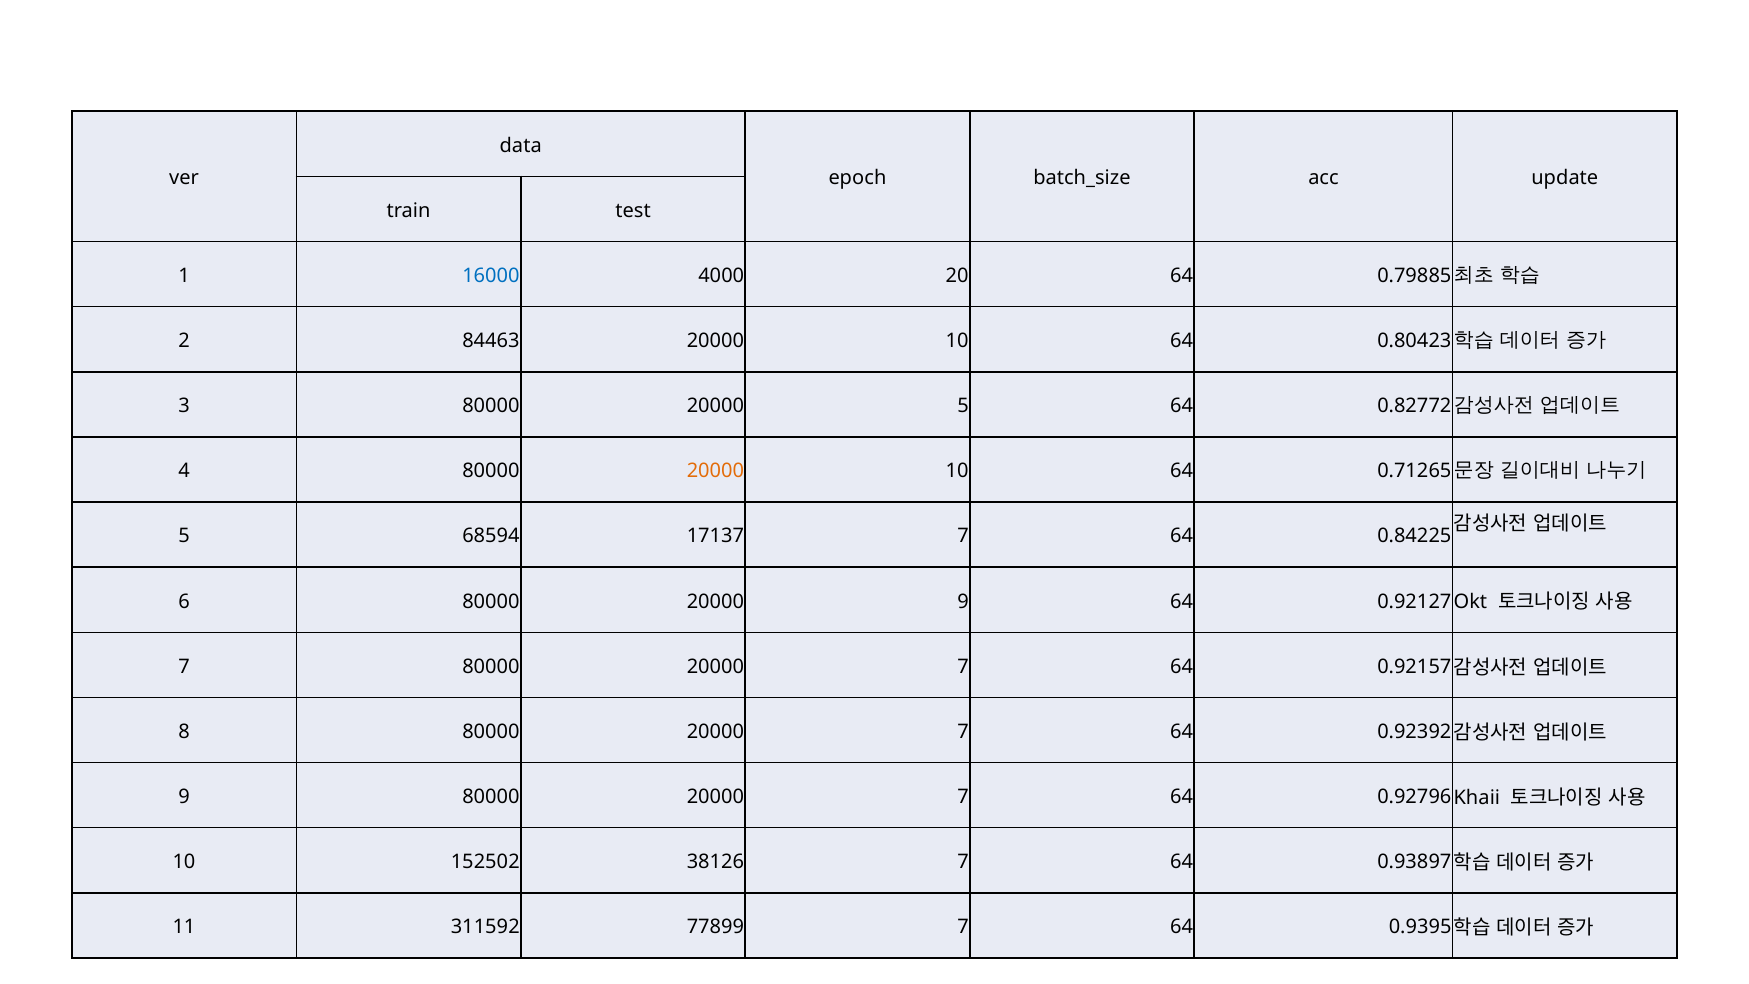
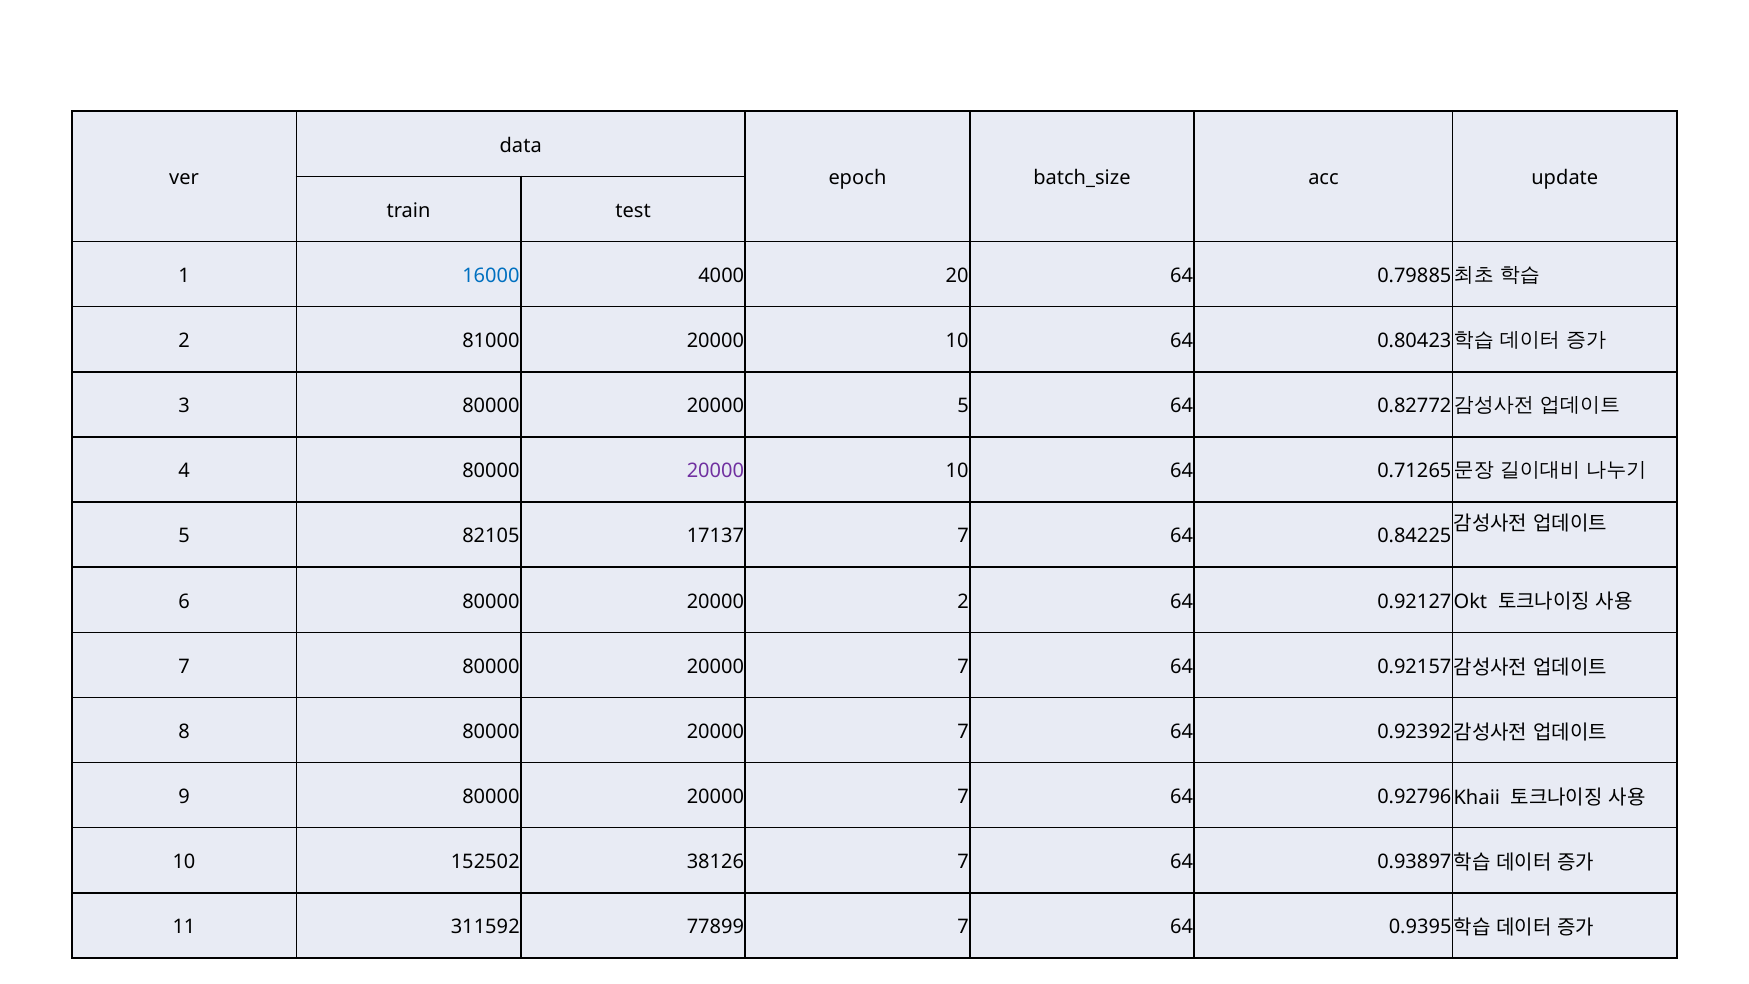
84463: 84463 -> 81000 (491, 341)
20000 colour: orange -> purple (715, 471)
68594: 68594 -> 82105 (491, 536)
20000 9: 9 -> 2 (963, 601)
